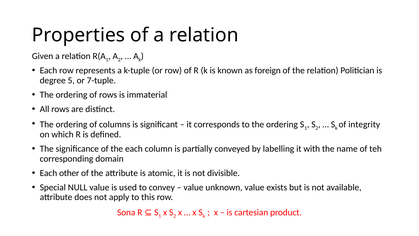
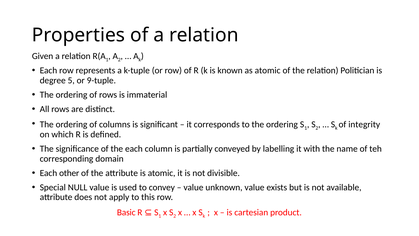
as foreign: foreign -> atomic (268, 71)
7-tuple: 7-tuple -> 9-tuple (101, 80)
Sona: Sona -> Basic (126, 212)
